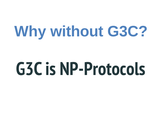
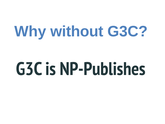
NP-Protocols: NP-Protocols -> NP-Publishes (103, 69)
